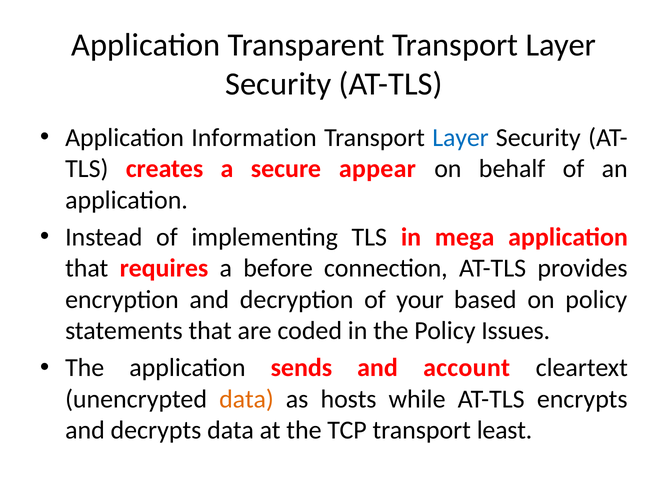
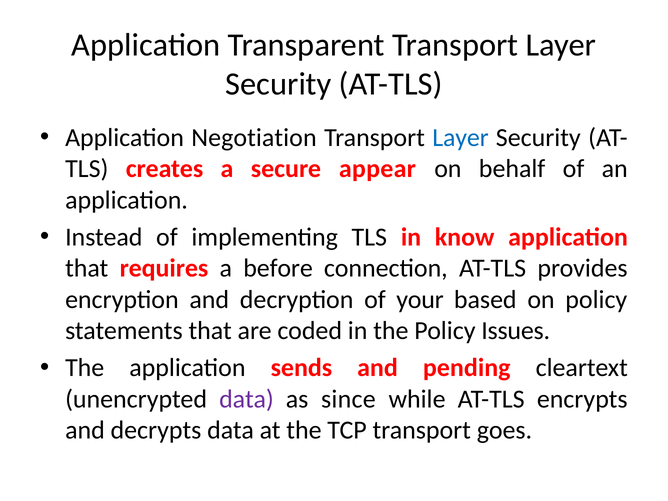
Information: Information -> Negotiation (254, 138)
mega: mega -> know (465, 237)
account: account -> pending (467, 368)
data colour: orange -> purple (246, 399)
hosts: hosts -> since (348, 399)
least: least -> goes (504, 430)
